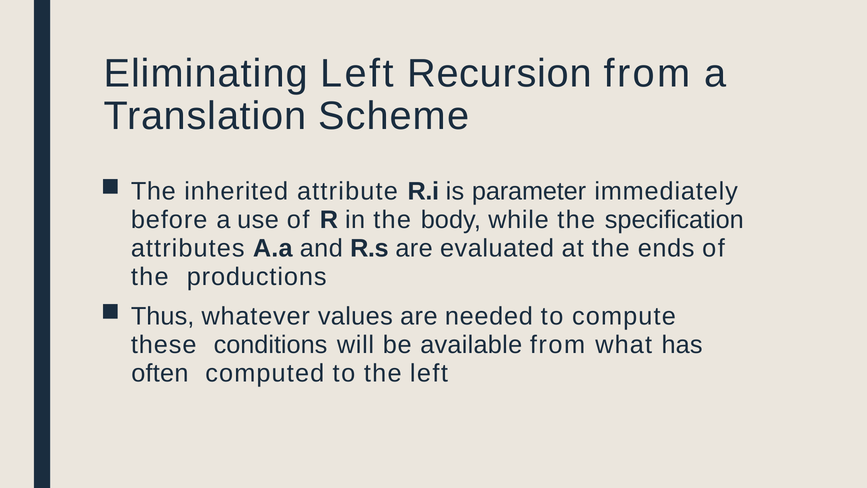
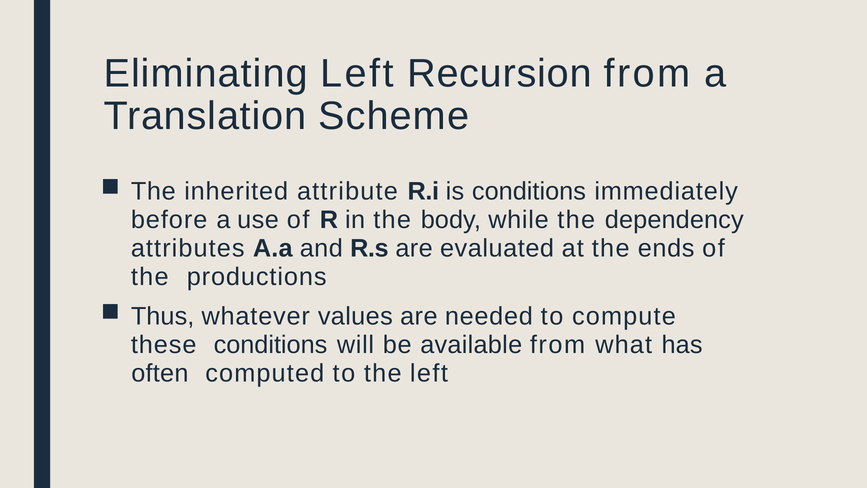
is parameter: parameter -> conditions (529, 191)
speciﬁcation: speciﬁcation -> dependency (674, 220)
